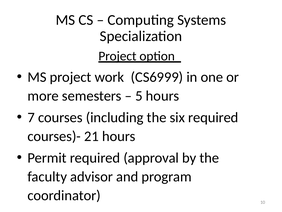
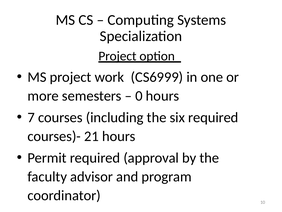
5: 5 -> 0 (139, 96)
